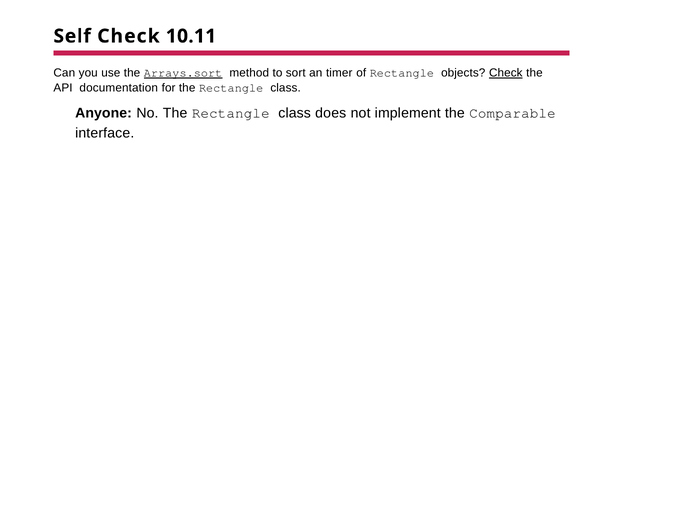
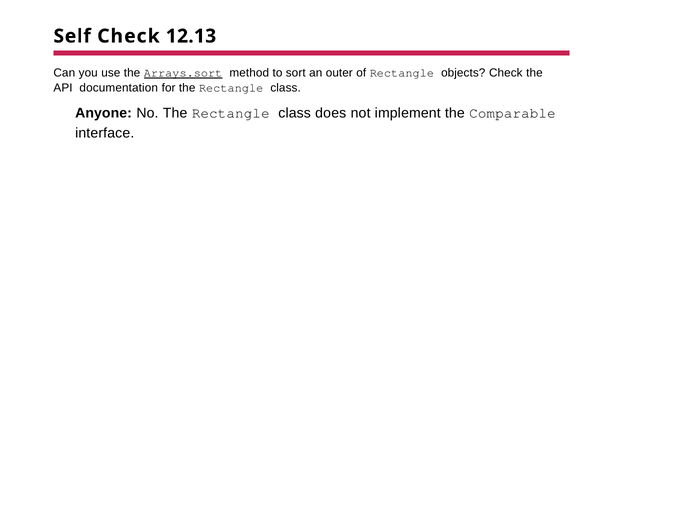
10.11: 10.11 -> 12.13 (191, 36)
timer: timer -> outer (339, 73)
Check underline: present -> none (506, 73)
